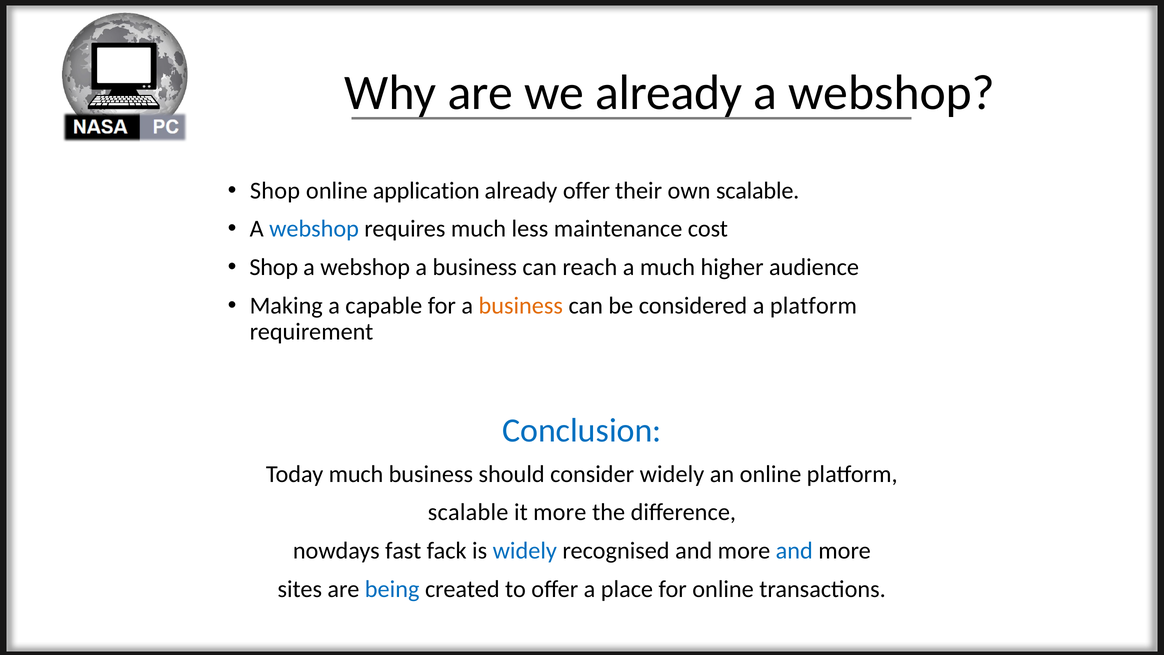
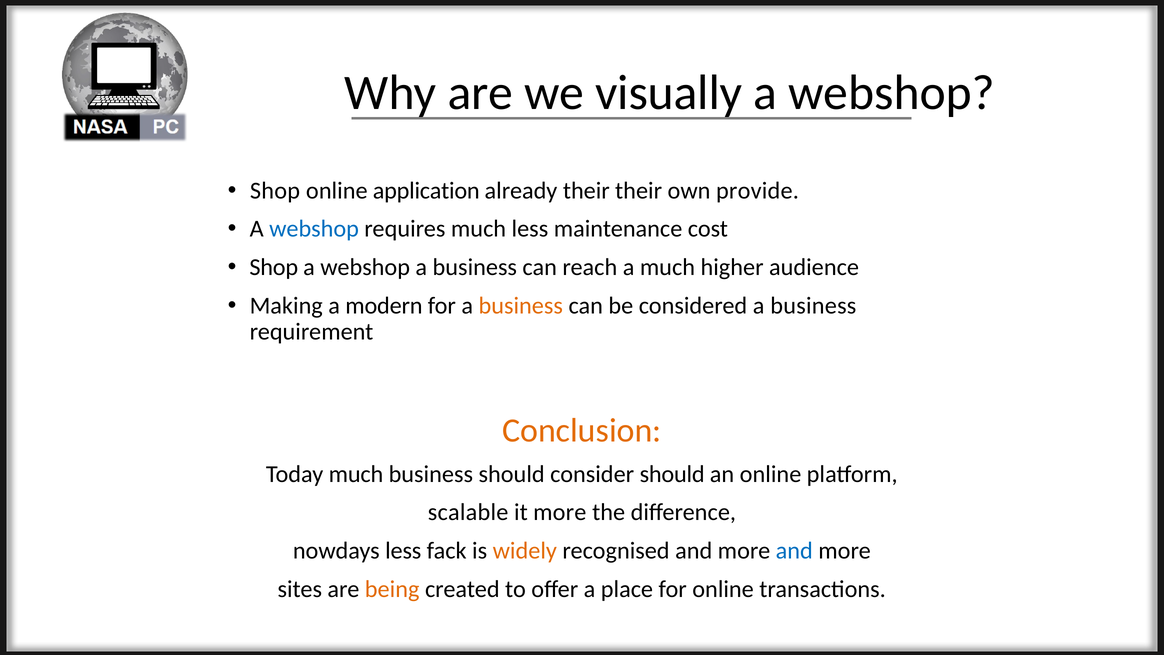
we already: already -> visually (669, 93)
already offer: offer -> their (586, 190)
own scalable: scalable -> provide (757, 190)
capable: capable -> modern (384, 306)
considered a platform: platform -> business (813, 306)
Conclusion colour: blue -> orange (582, 430)
consider widely: widely -> should (672, 474)
nowdays fast: fast -> less (403, 551)
widely colour: blue -> orange (525, 551)
being colour: blue -> orange (392, 589)
